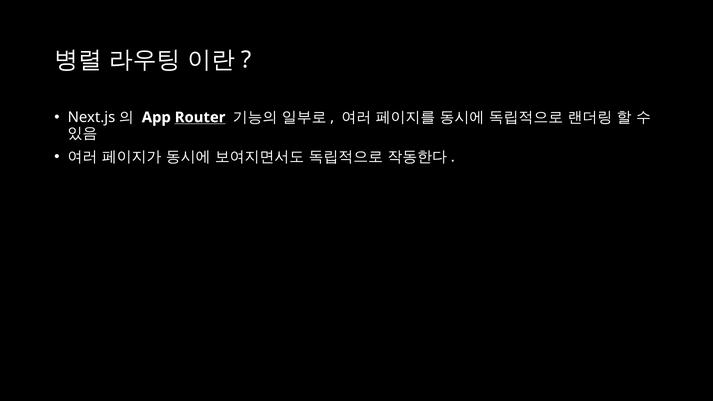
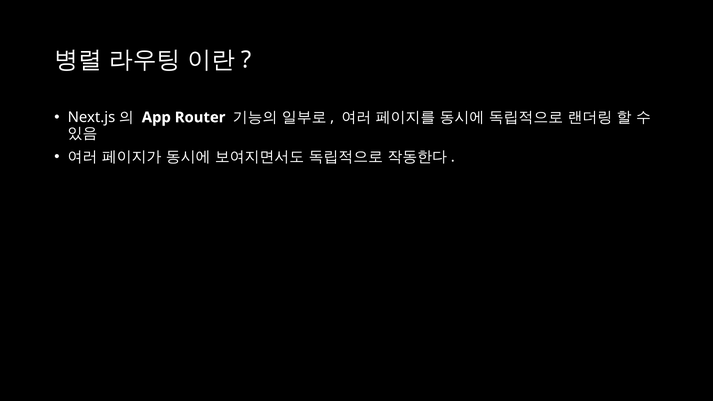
Router underline: present -> none (200, 117)
